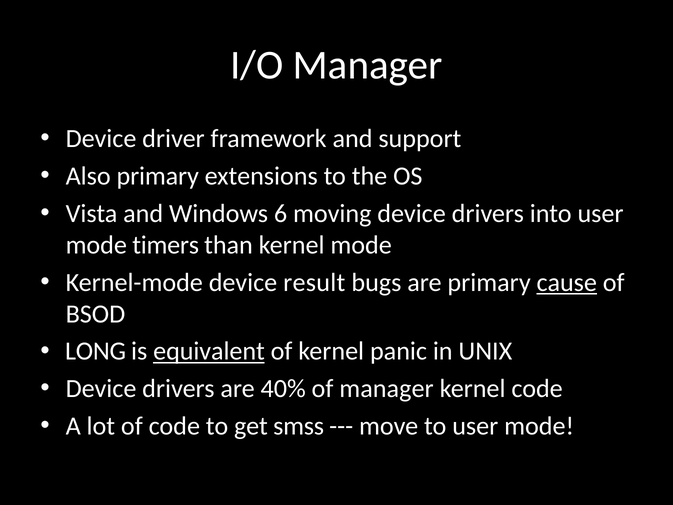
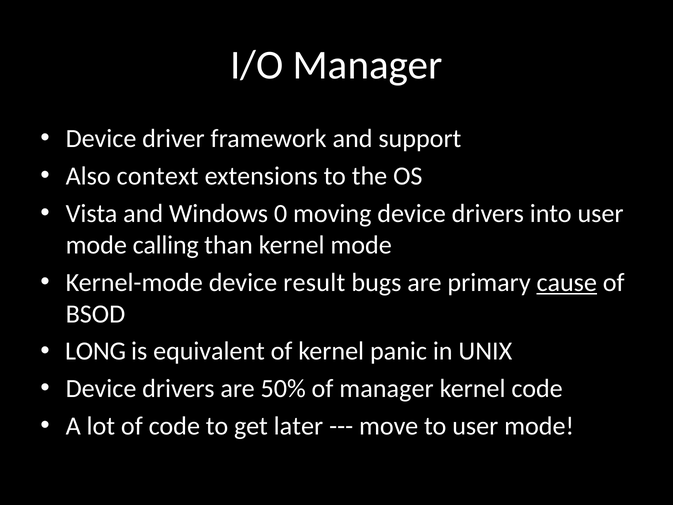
Also primary: primary -> context (158, 176)
6: 6 -> 0 (281, 214)
timers: timers -> calling (166, 245)
equivalent underline: present -> none (209, 351)
40%: 40% -> 50% (283, 389)
smss: smss -> later (298, 426)
